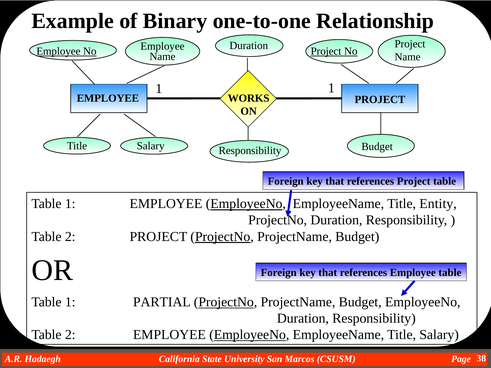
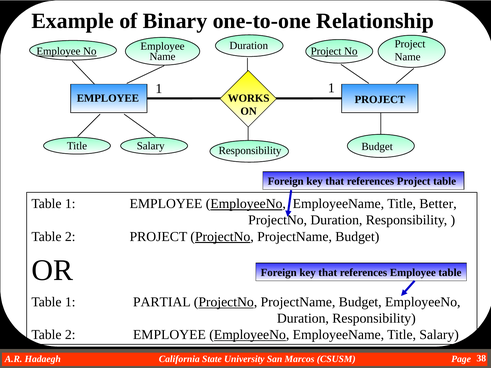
Entity: Entity -> Better (438, 204)
